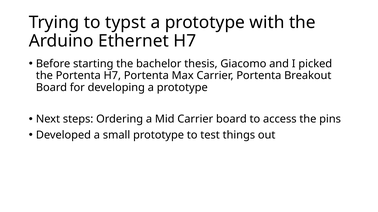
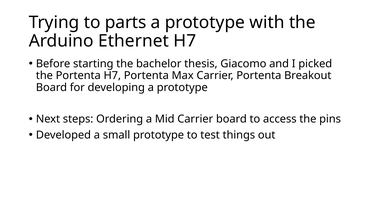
typst: typst -> parts (126, 22)
